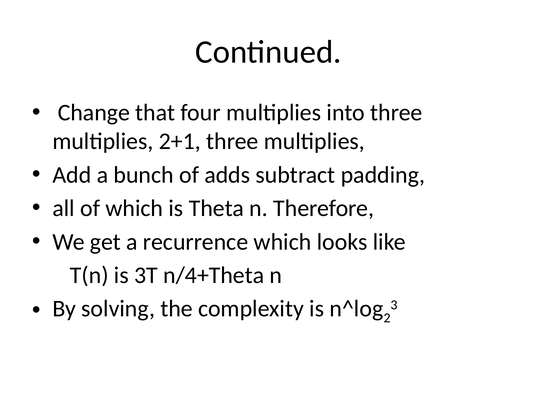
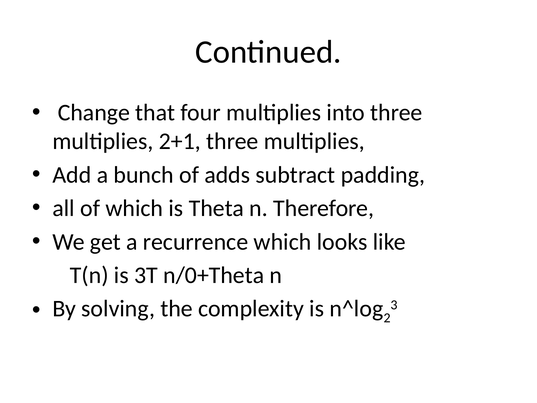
n/4+Theta: n/4+Theta -> n/0+Theta (214, 275)
